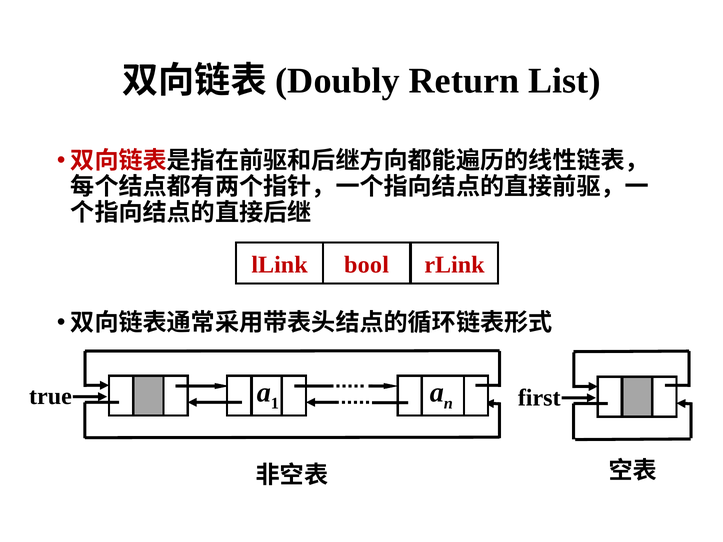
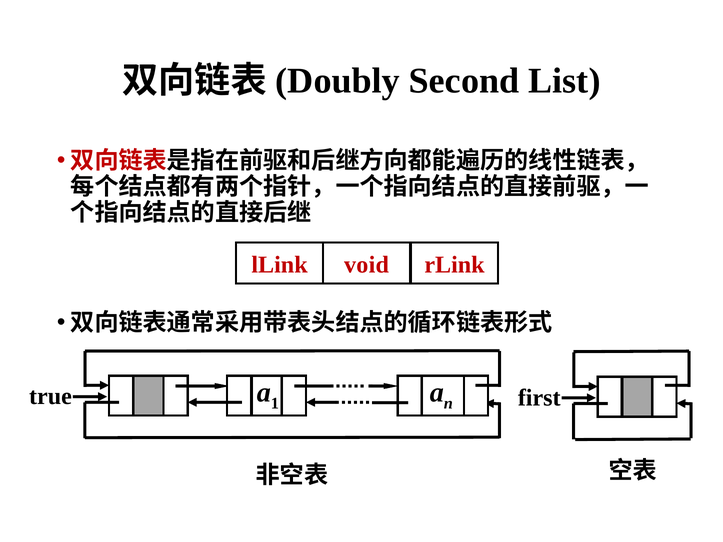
Return: Return -> Second (464, 81)
bool: bool -> void (366, 265)
